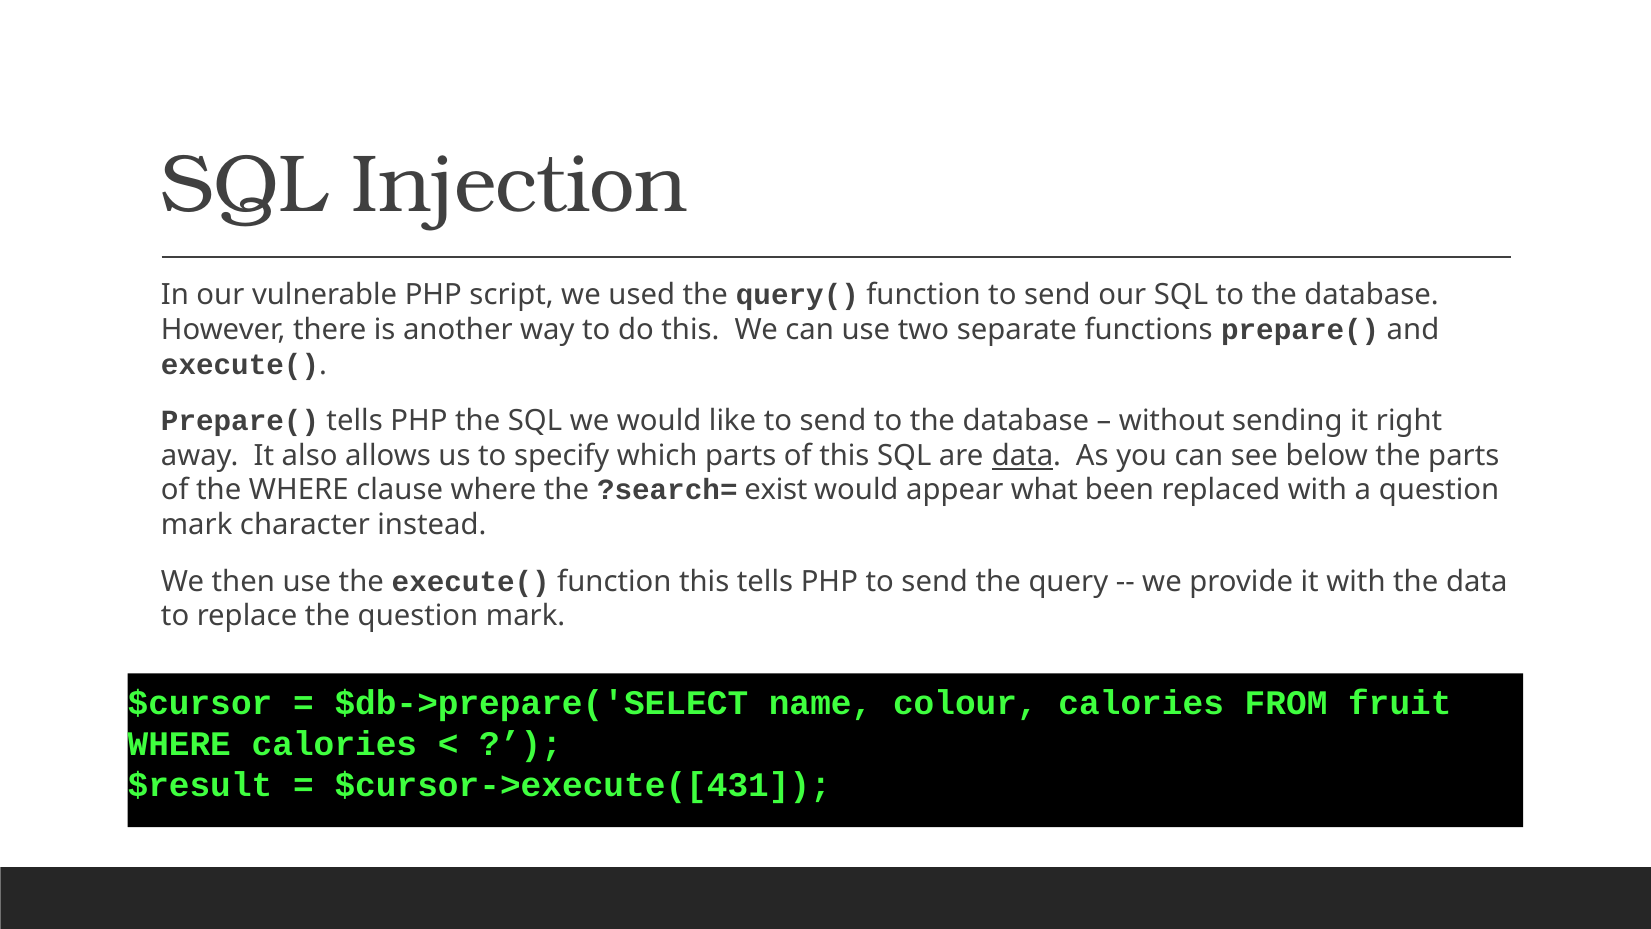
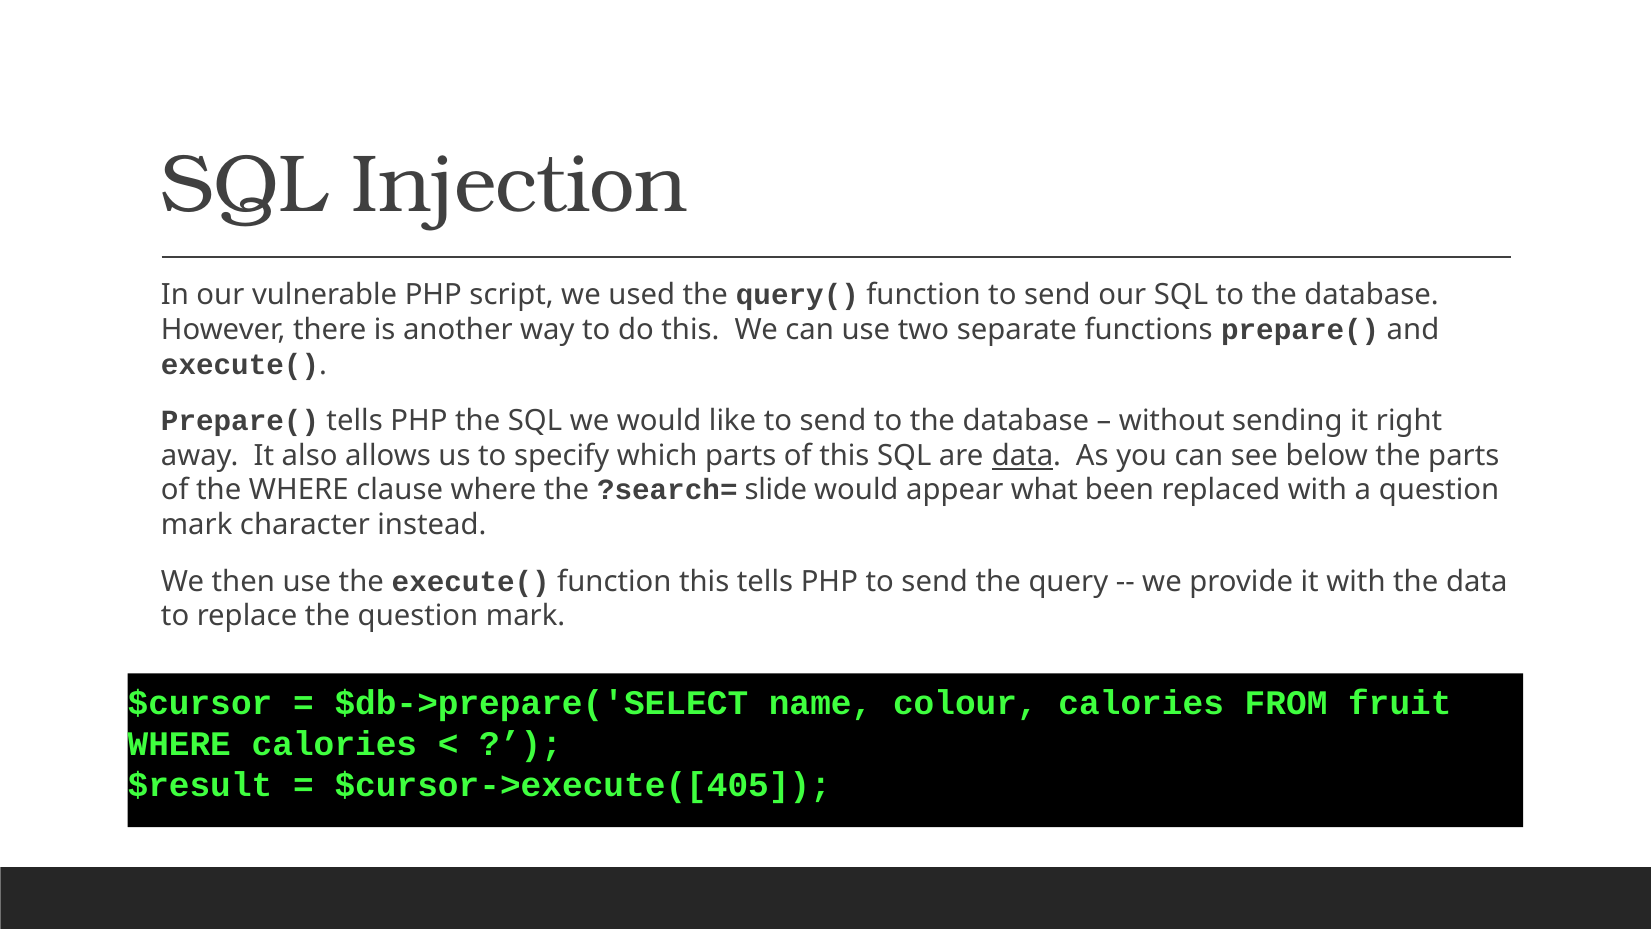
exist: exist -> slide (776, 490)
$cursor->execute([431: $cursor->execute([431 -> $cursor->execute([405 (583, 785)
